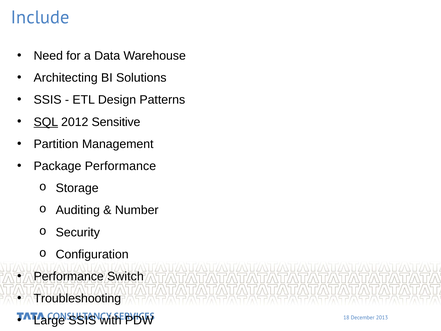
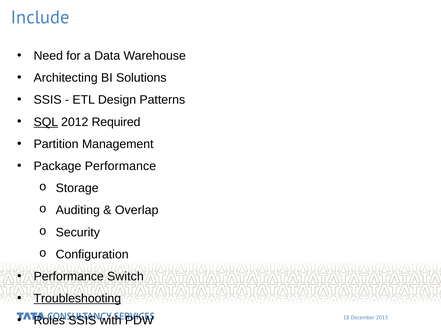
Sensitive: Sensitive -> Required (116, 122)
Number: Number -> Overlap (137, 210)
Troubleshooting underline: none -> present (77, 298)
Large: Large -> Roles (49, 320)
